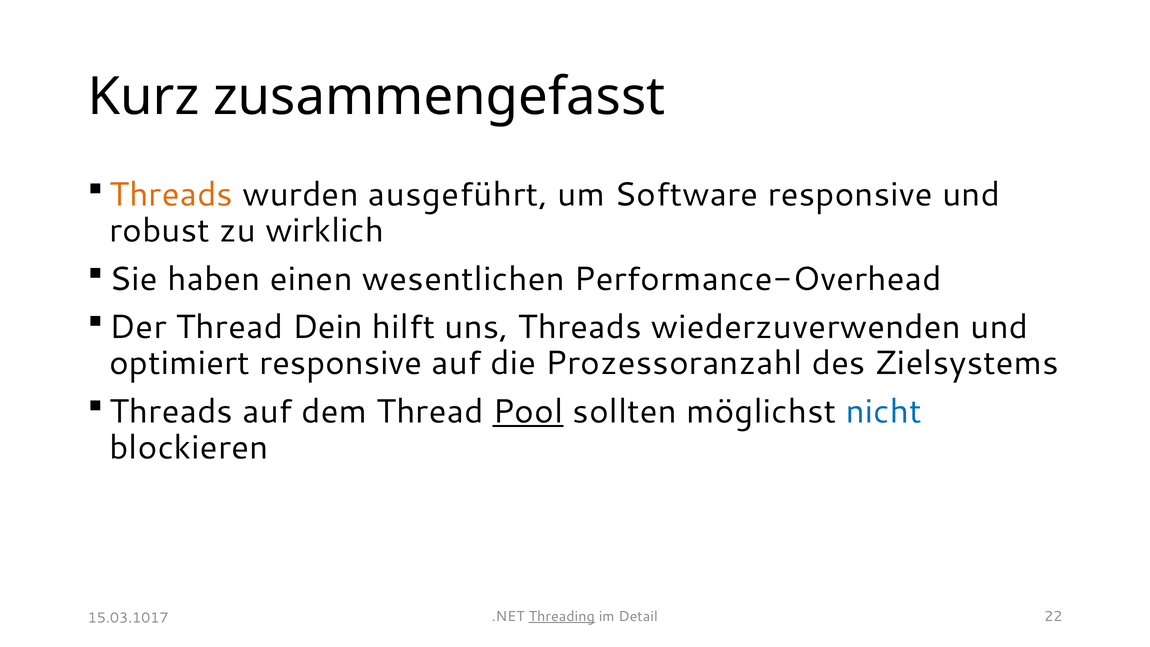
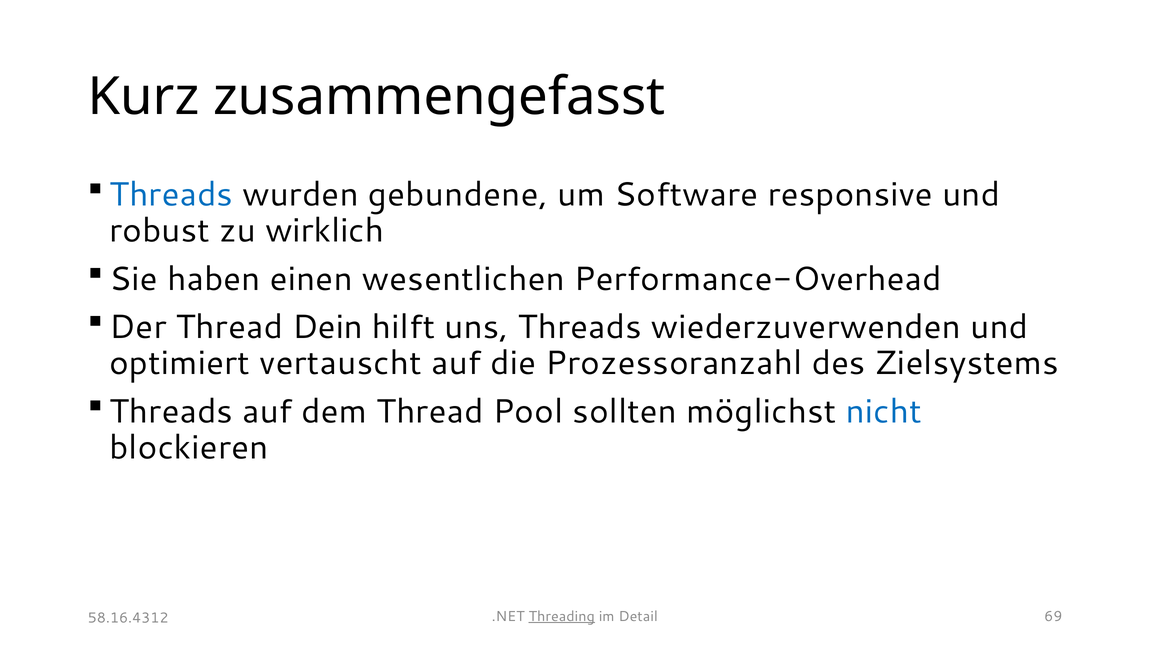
Threads colour: orange -> blue (171, 194)
ausgeführt: ausgeführt -> gebundene (458, 194)
optimiert responsive: responsive -> vertauscht (341, 363)
Pool underline: present -> none (528, 412)
22: 22 -> 69 (1053, 616)
15.03.1017: 15.03.1017 -> 58.16.4312 (128, 618)
